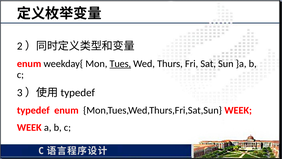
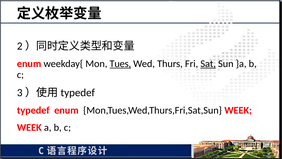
Sat underline: none -> present (208, 64)
